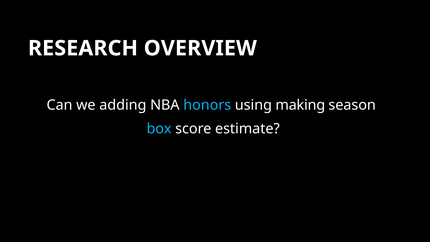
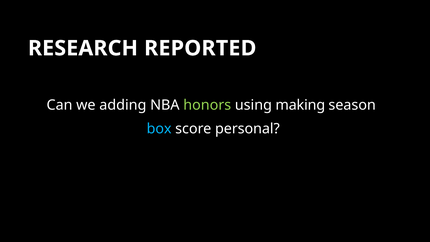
OVERVIEW: OVERVIEW -> REPORTED (200, 48)
honors colour: light blue -> light green (207, 105)
estimate: estimate -> personal (247, 129)
